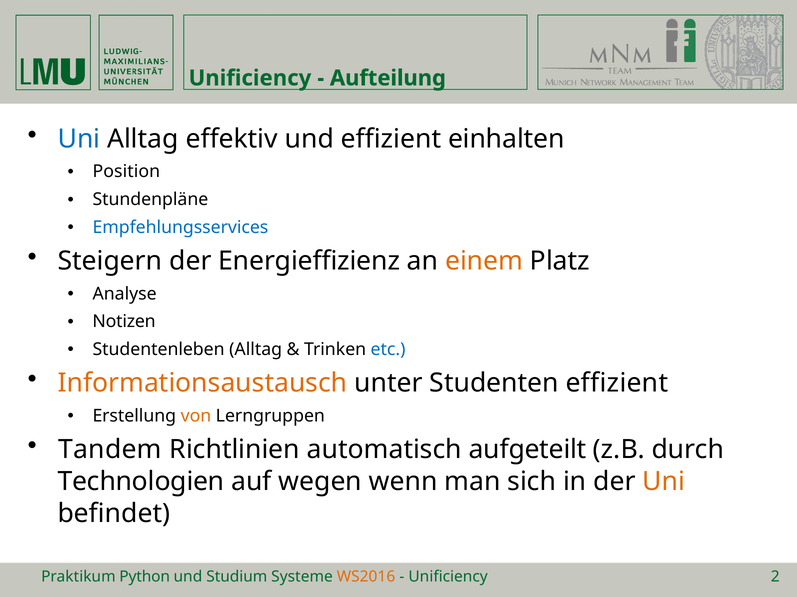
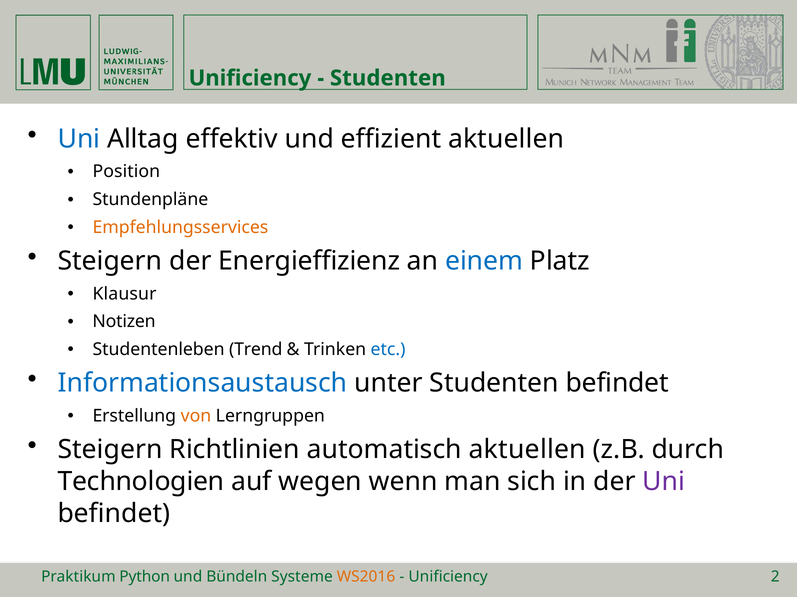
Aufteilung: Aufteilung -> Studenten (388, 78)
effizient einhalten: einhalten -> aktuellen (506, 139)
Empfehlungsservices colour: blue -> orange (180, 228)
einem colour: orange -> blue (484, 261)
Analyse: Analyse -> Klausur (125, 294)
Studentenleben Alltag: Alltag -> Trend (256, 350)
Informationsaustausch colour: orange -> blue (203, 384)
Studenten effizient: effizient -> befindet (617, 384)
Tandem: Tandem -> Steigern (110, 450)
automatisch aufgeteilt: aufgeteilt -> aktuellen (527, 450)
Uni colour: orange -> purple (664, 482)
Studium: Studium -> Bündeln (237, 577)
